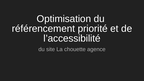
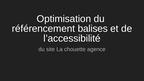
priorité: priorité -> balises (93, 29)
